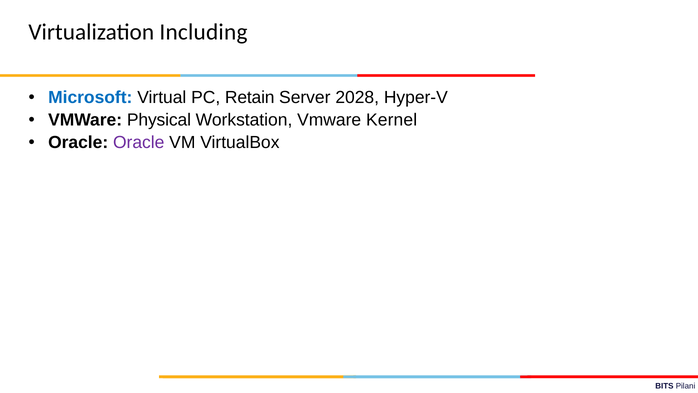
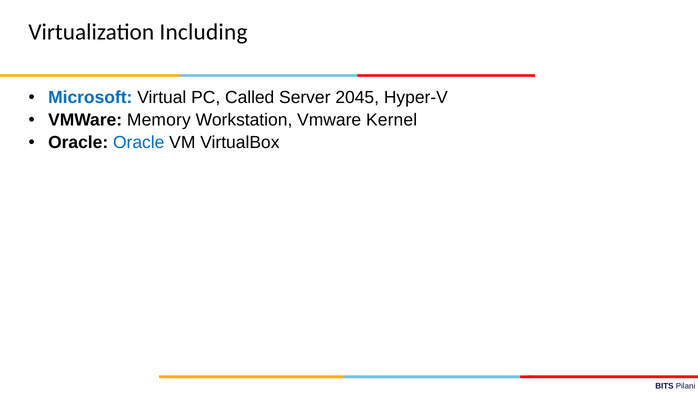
Retain: Retain -> Called (250, 97)
2028: 2028 -> 2045 (357, 97)
Physical: Physical -> Memory (159, 120)
Oracle colour: purple -> blue (139, 142)
